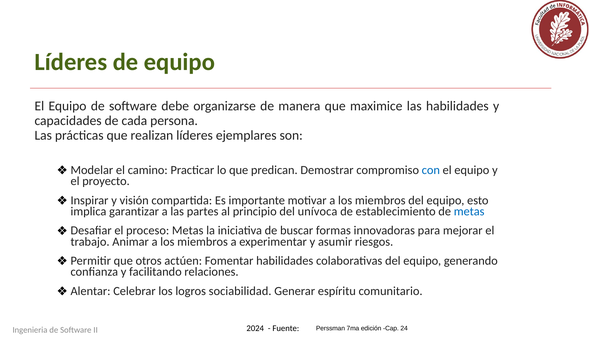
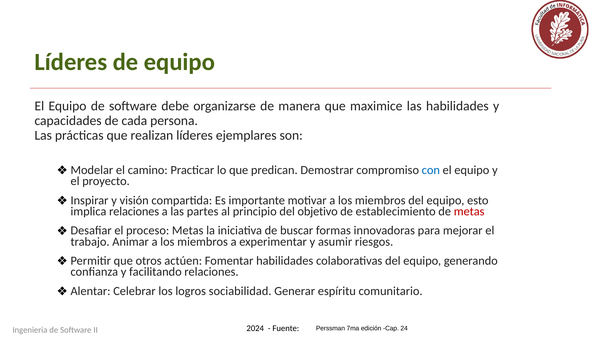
implica garantizar: garantizar -> relaciones (134, 211)
unívoca: unívoca -> objetivo (318, 211)
metas colour: blue -> red (469, 211)
